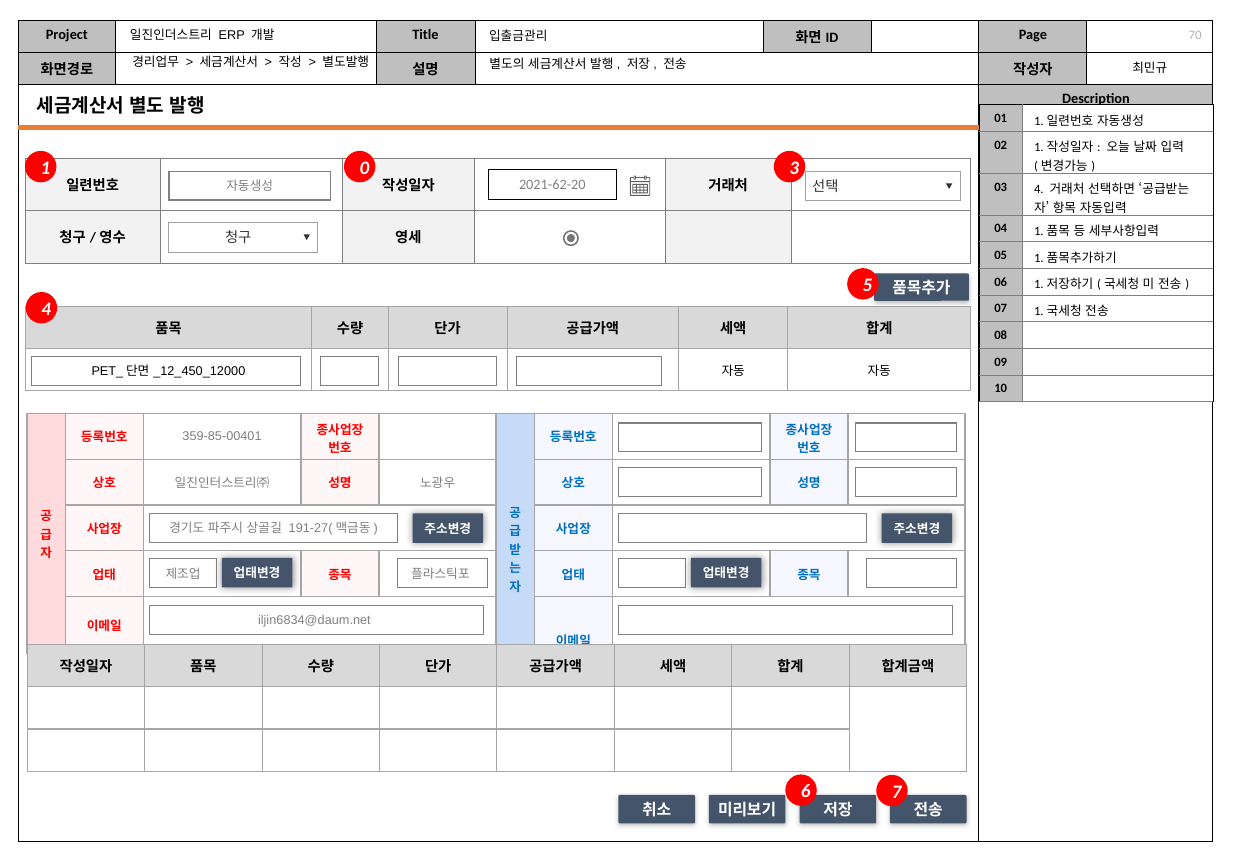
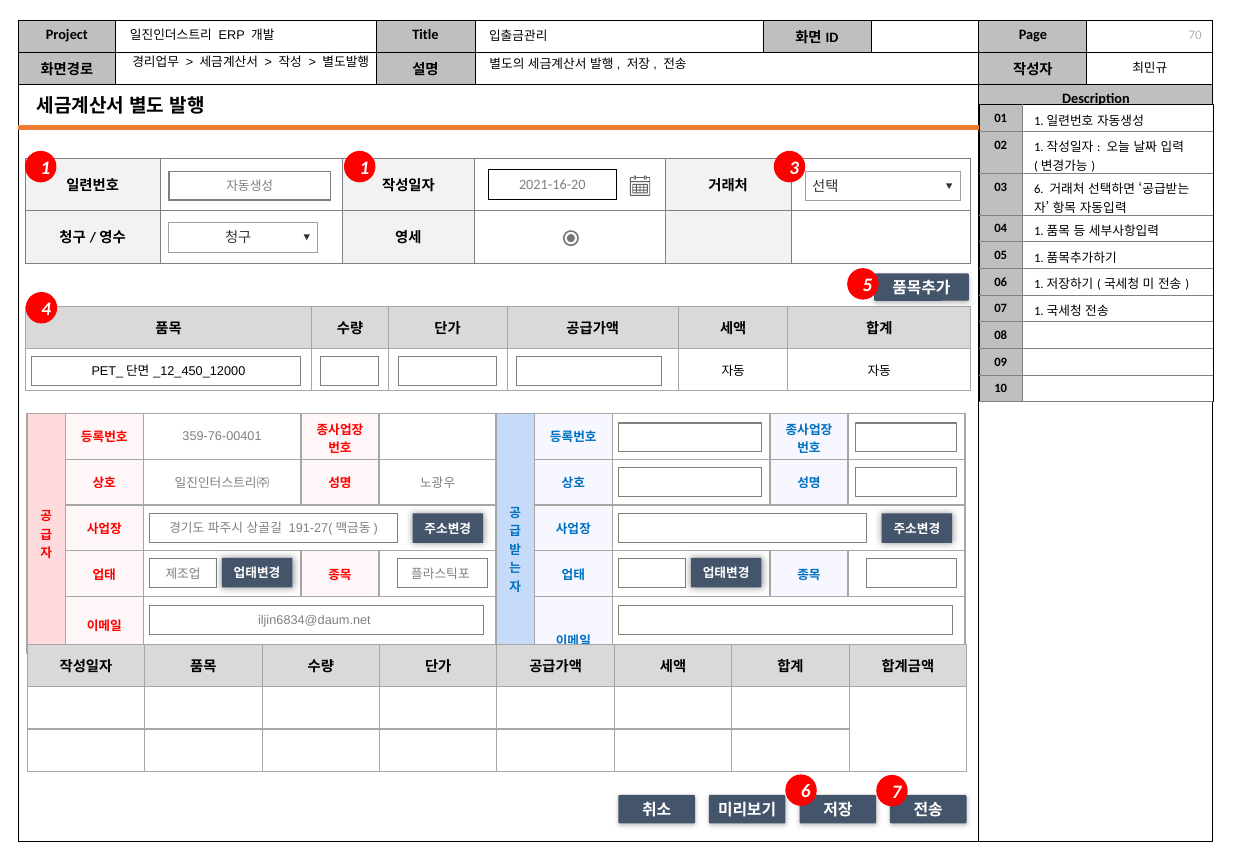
1 0: 0 -> 1 (364, 168)
2021-62-20: 2021-62-20 -> 2021-16-20 (552, 185)
03 4: 4 -> 6 (1039, 189)
359-85-00401: 359-85-00401 -> 359-76-00401 (222, 437)
